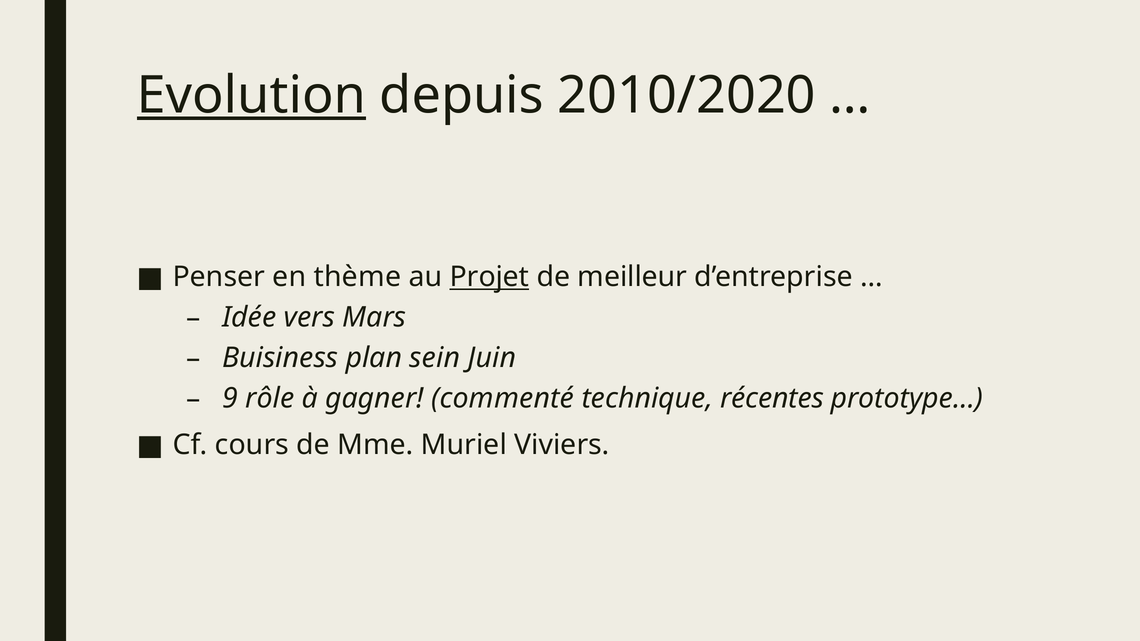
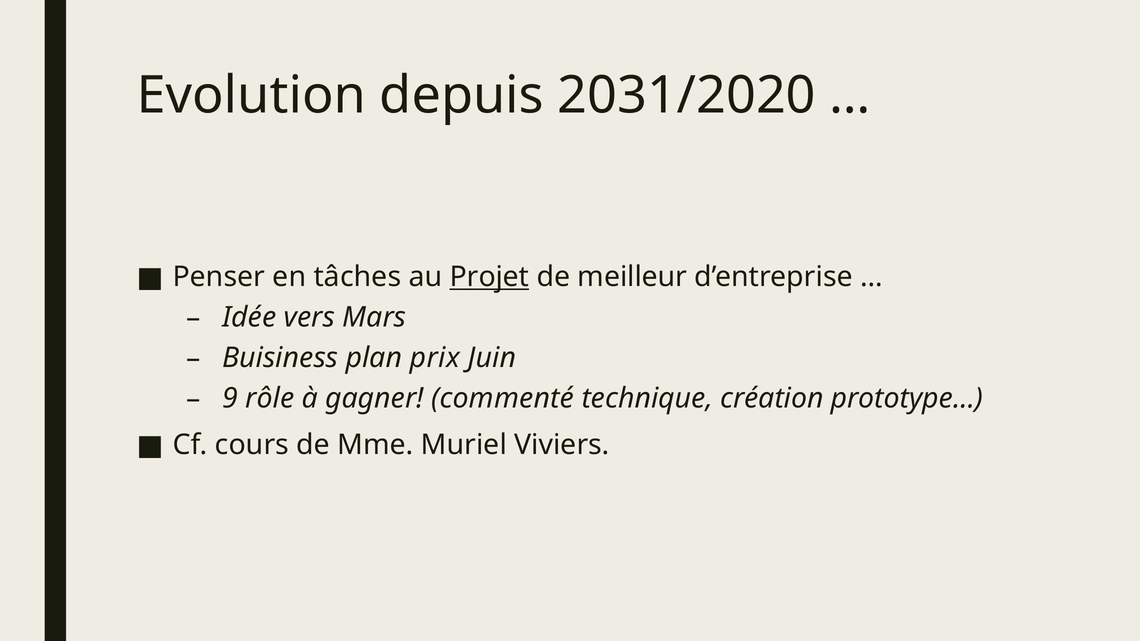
Evolution underline: present -> none (251, 96)
2010/2020: 2010/2020 -> 2031/2020 (687, 96)
thème: thème -> tâches (357, 277)
sein: sein -> prix (435, 358)
récentes: récentes -> création (772, 398)
